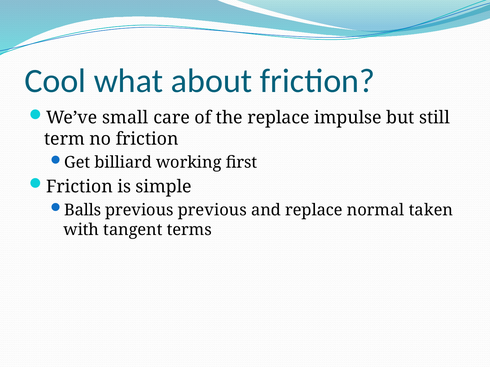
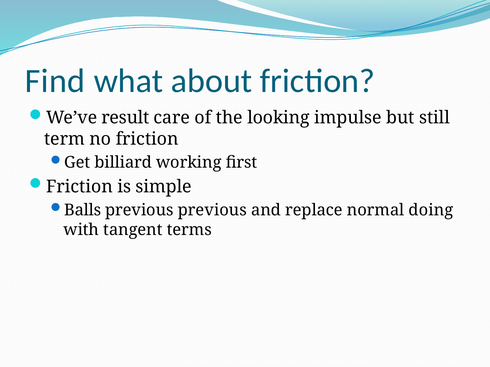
Cool: Cool -> Find (55, 81)
small: small -> result (125, 118)
the replace: replace -> looking (279, 118)
taken: taken -> doing (431, 210)
